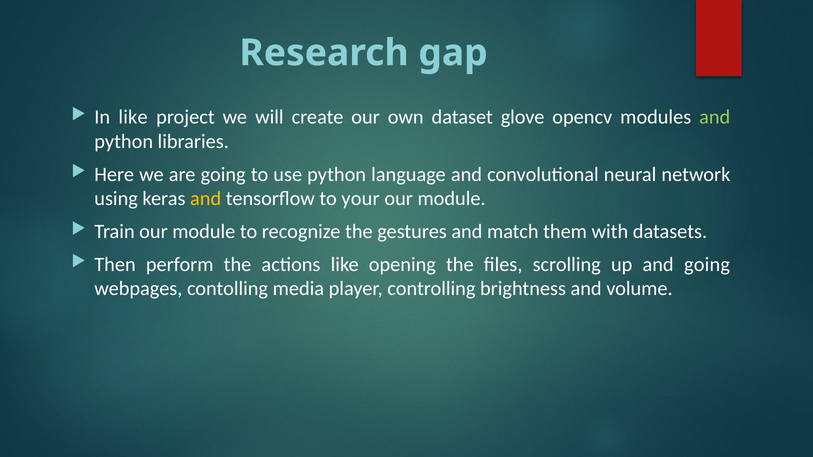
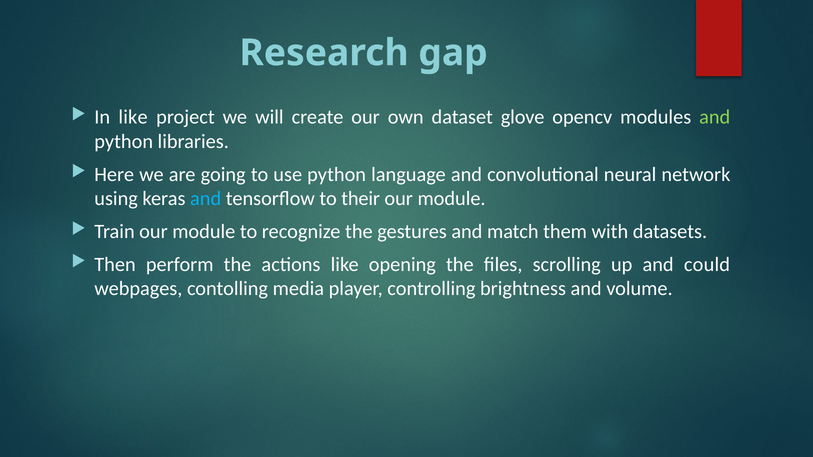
and colour: yellow -> light blue (206, 199)
your: your -> their (361, 199)
and going: going -> could (707, 265)
